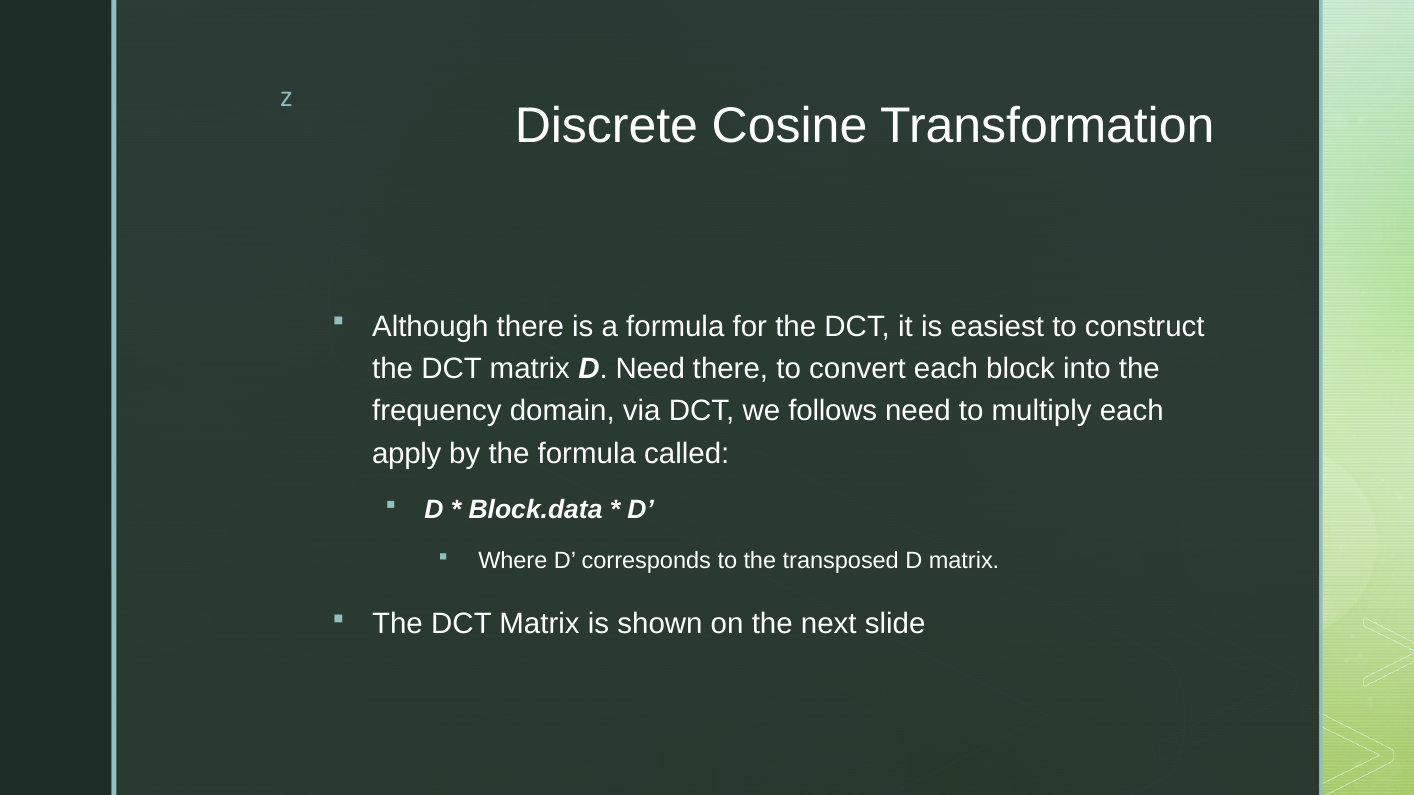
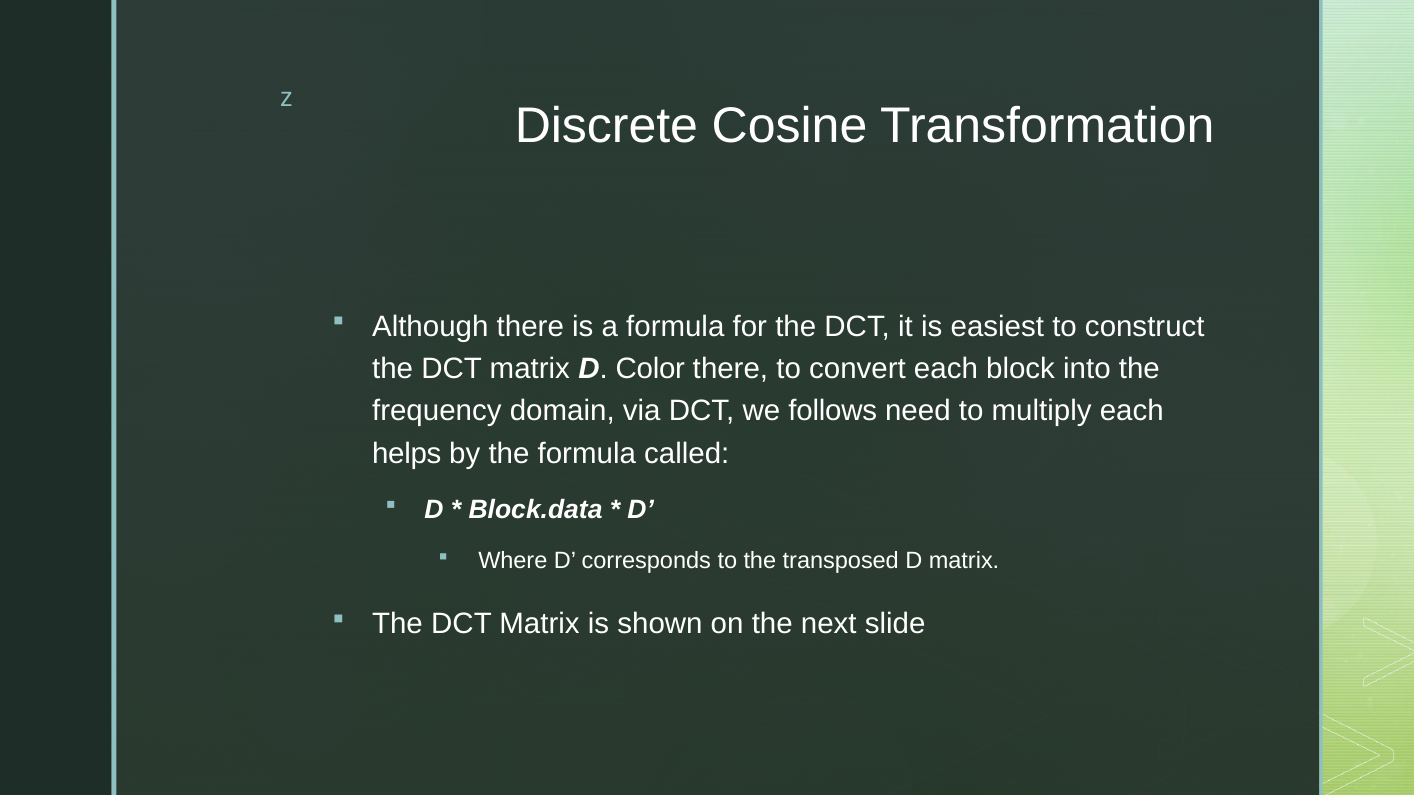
D Need: Need -> Color (650, 369)
apply: apply -> helps (407, 454)
